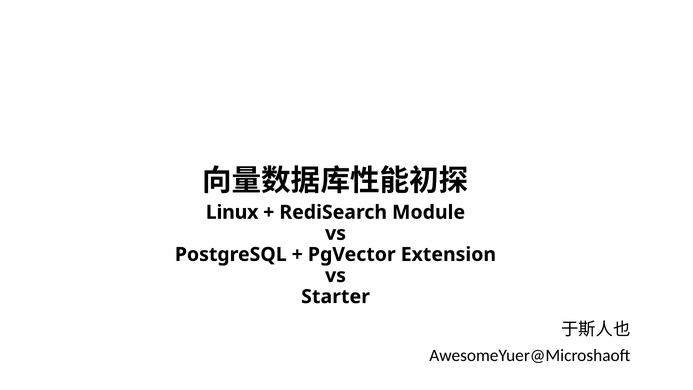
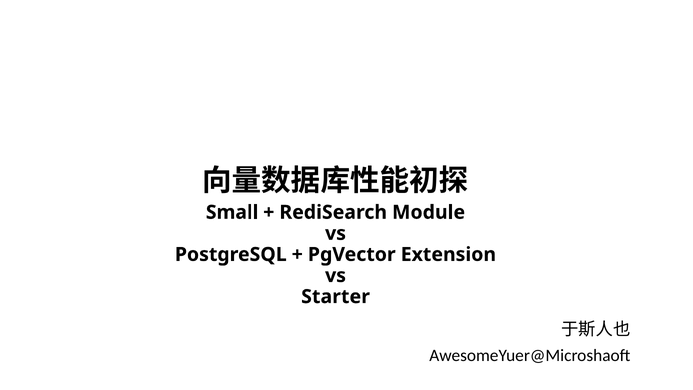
Linux: Linux -> Small (232, 212)
